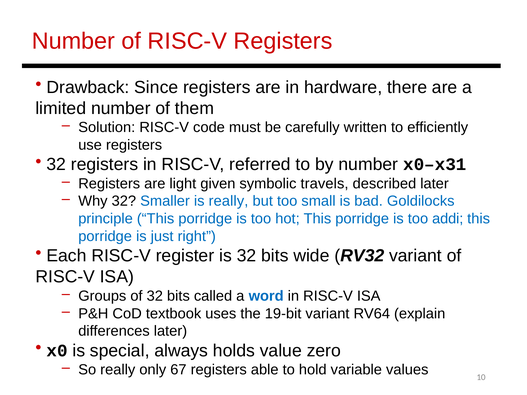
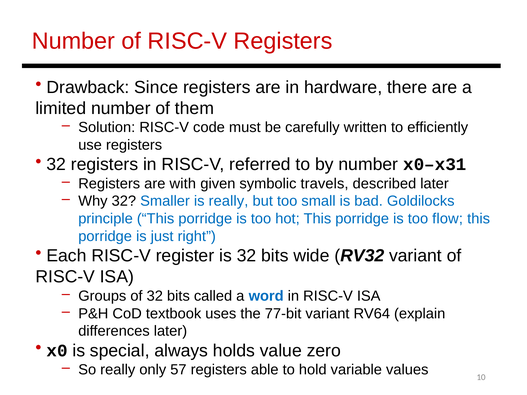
light: light -> with (183, 184)
addi: addi -> flow (448, 219)
19-bit: 19-bit -> 77-bit (283, 314)
67: 67 -> 57 (178, 370)
